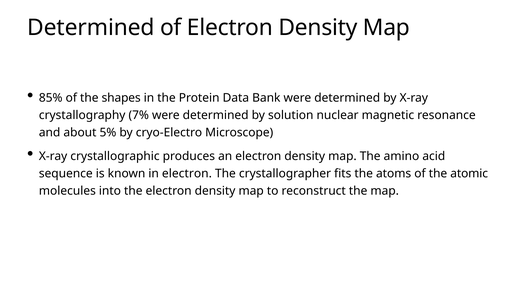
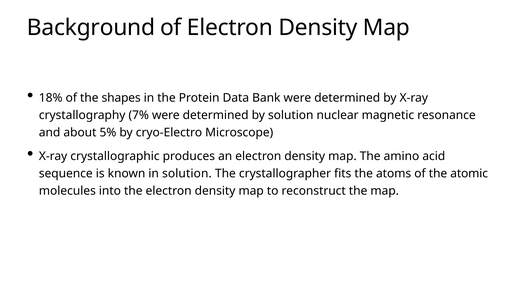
Determined: Determined -> Background (91, 28)
85%: 85% -> 18% (51, 98)
in electron: electron -> solution (187, 173)
